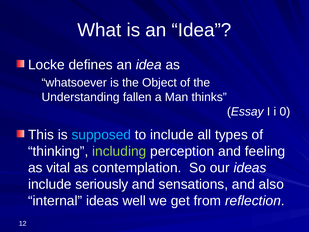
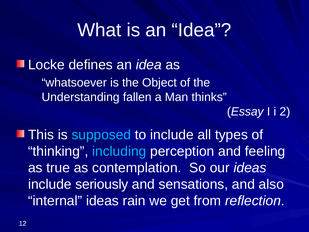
0: 0 -> 2 (285, 111)
including colour: light green -> light blue (119, 151)
vital: vital -> true (58, 168)
well: well -> rain (134, 201)
